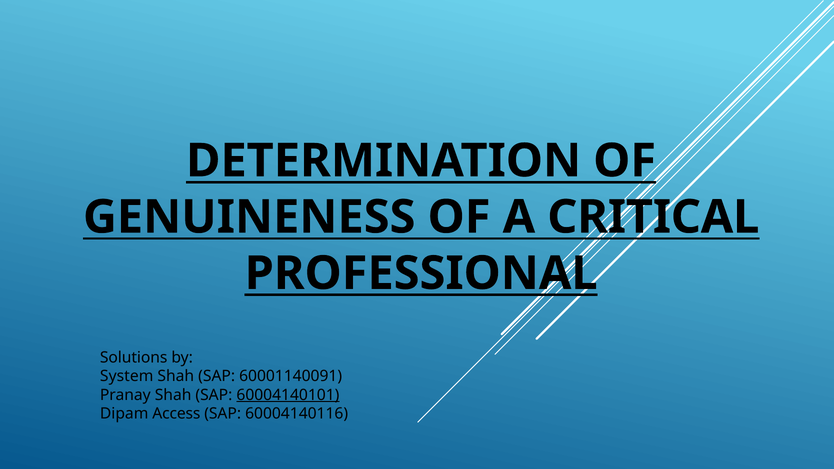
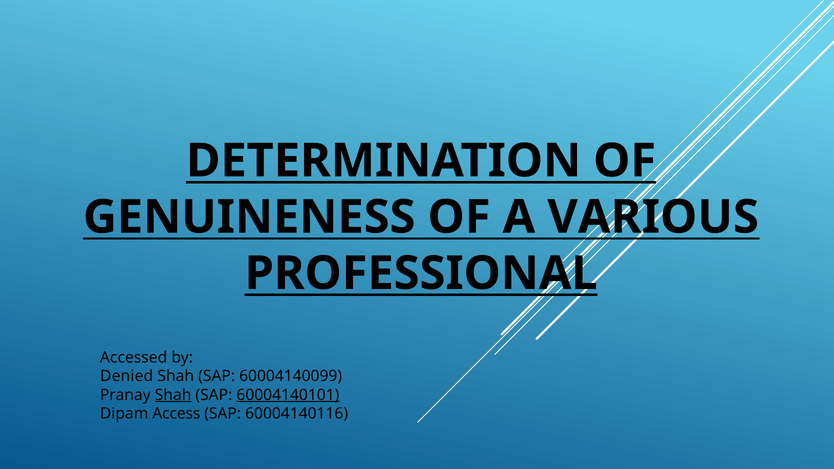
CRITICAL: CRITICAL -> VARIOUS (653, 217)
Solutions: Solutions -> Accessed (134, 358)
System: System -> Denied (127, 376)
60001140091: 60001140091 -> 60004140099 (291, 376)
Shah underline: none -> present (173, 395)
